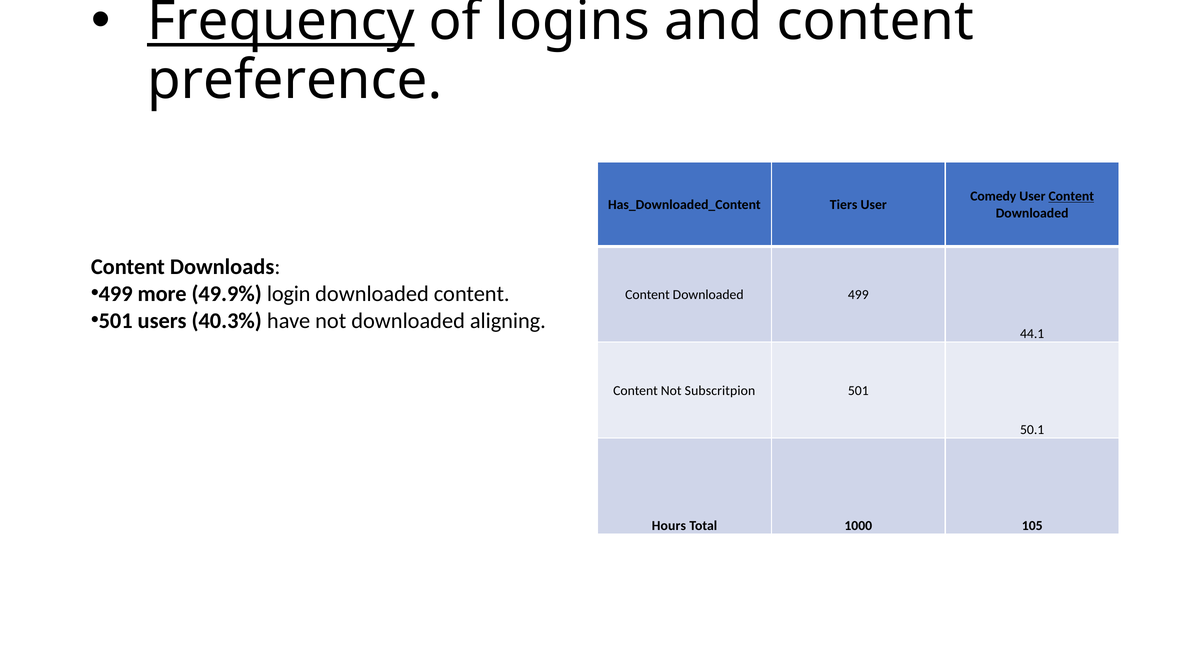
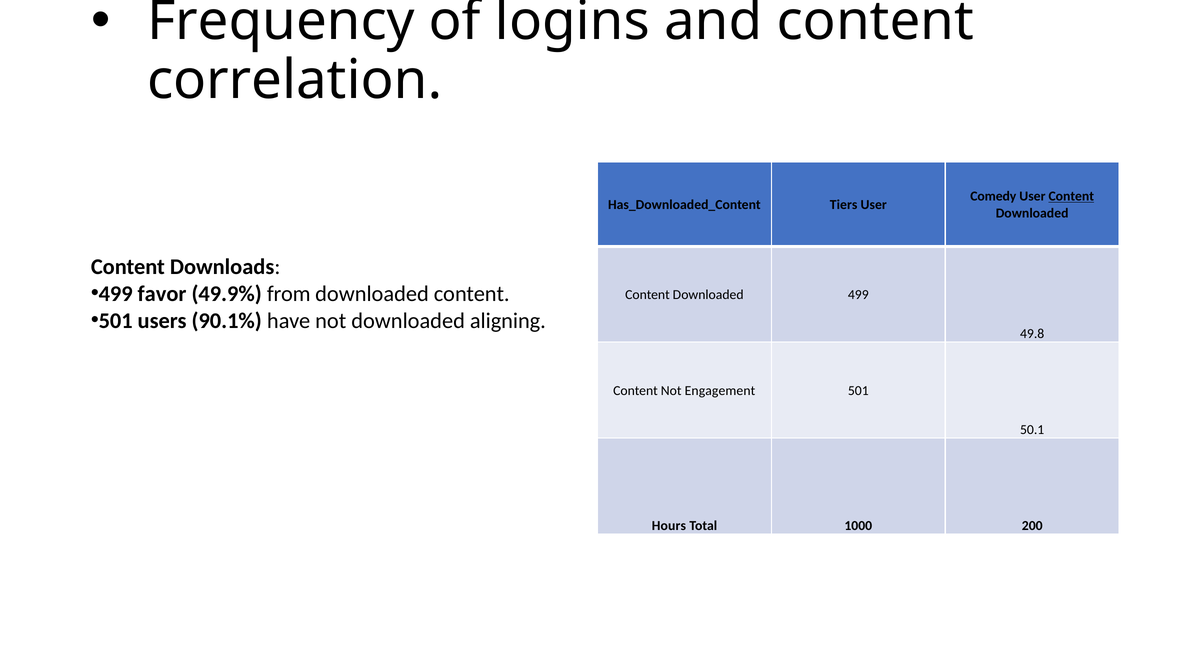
Frequency underline: present -> none (281, 21)
preference: preference -> correlation (295, 80)
more: more -> favor (162, 294)
login: login -> from (289, 294)
40.3%: 40.3% -> 90.1% (227, 321)
44.1: 44.1 -> 49.8 (1032, 334)
Subscritpion: Subscritpion -> Engagement (720, 391)
105: 105 -> 200 (1032, 526)
